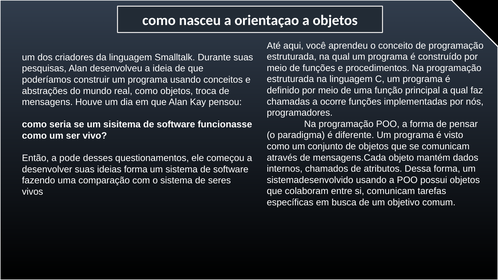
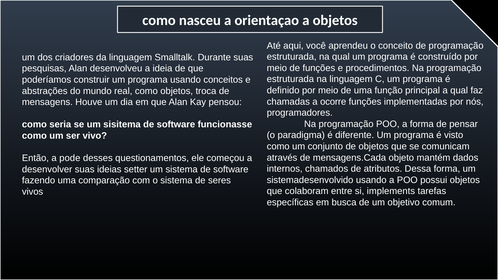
ideias forma: forma -> setter (136, 169)
si comunicam: comunicam -> implements (391, 191)
